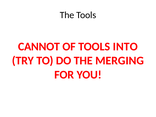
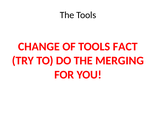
CANNOT: CANNOT -> CHANGE (39, 47)
INTO: INTO -> FACT (125, 47)
